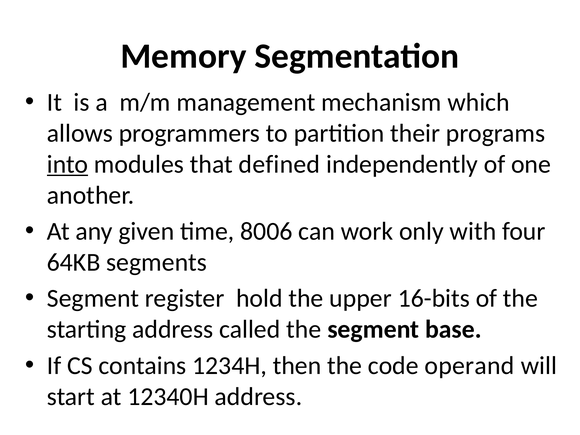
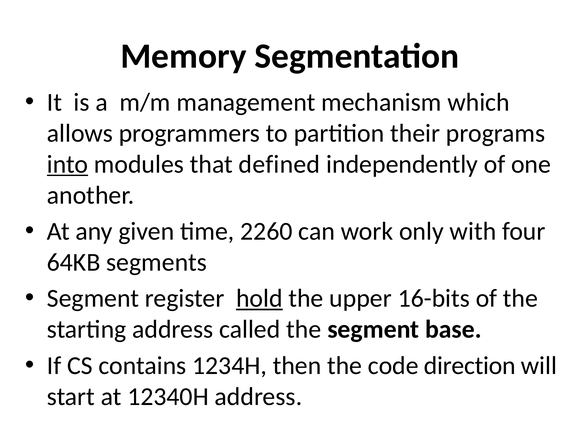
8006: 8006 -> 2260 (266, 231)
hold underline: none -> present (259, 298)
operand: operand -> direction (470, 366)
